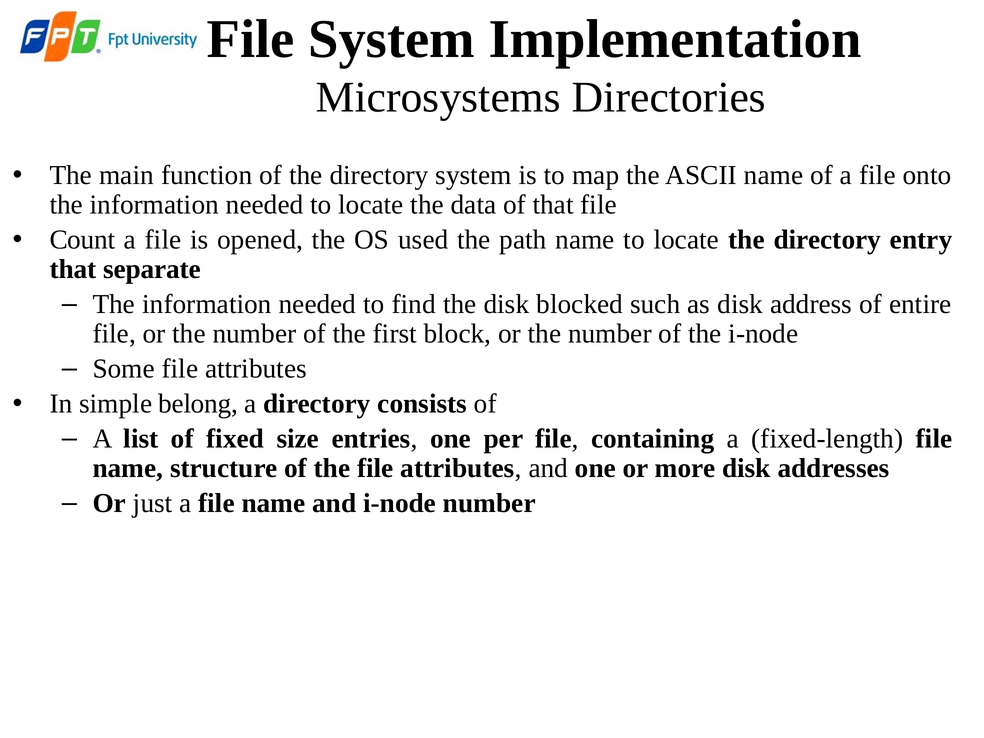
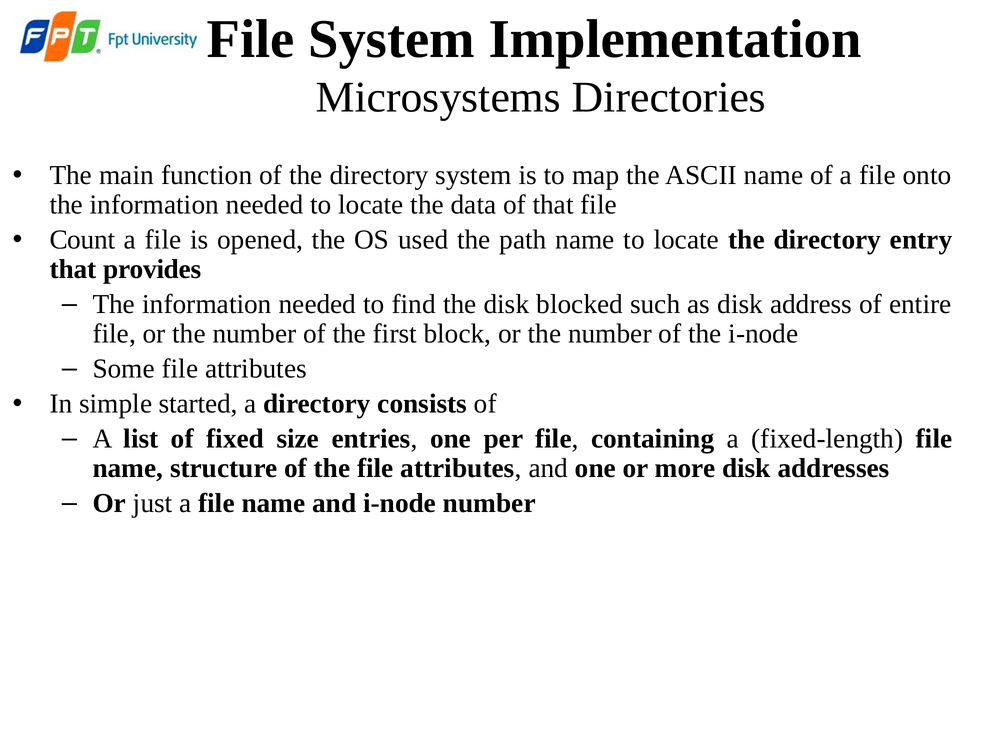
separate: separate -> provides (152, 269)
belong: belong -> started (198, 404)
